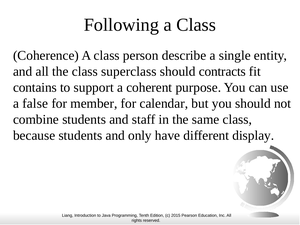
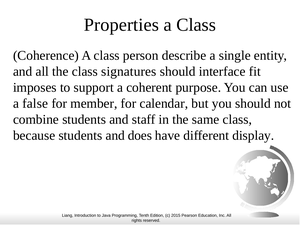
Following: Following -> Properties (121, 25)
superclass: superclass -> signatures (129, 71)
contracts: contracts -> interface (222, 71)
contains: contains -> imposes (35, 87)
only: only -> does (140, 135)
